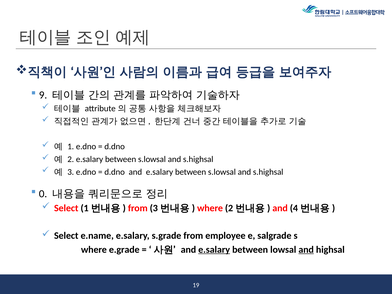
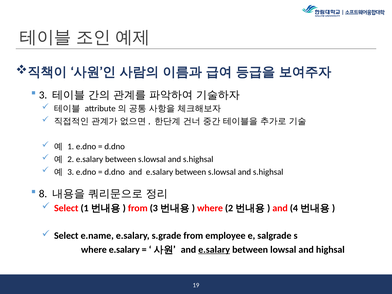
9: 9 -> 3 (43, 95)
0: 0 -> 8 (43, 194)
where e.grade: e.grade -> e.salary (124, 250)
and underline: present -> none (306, 250)
